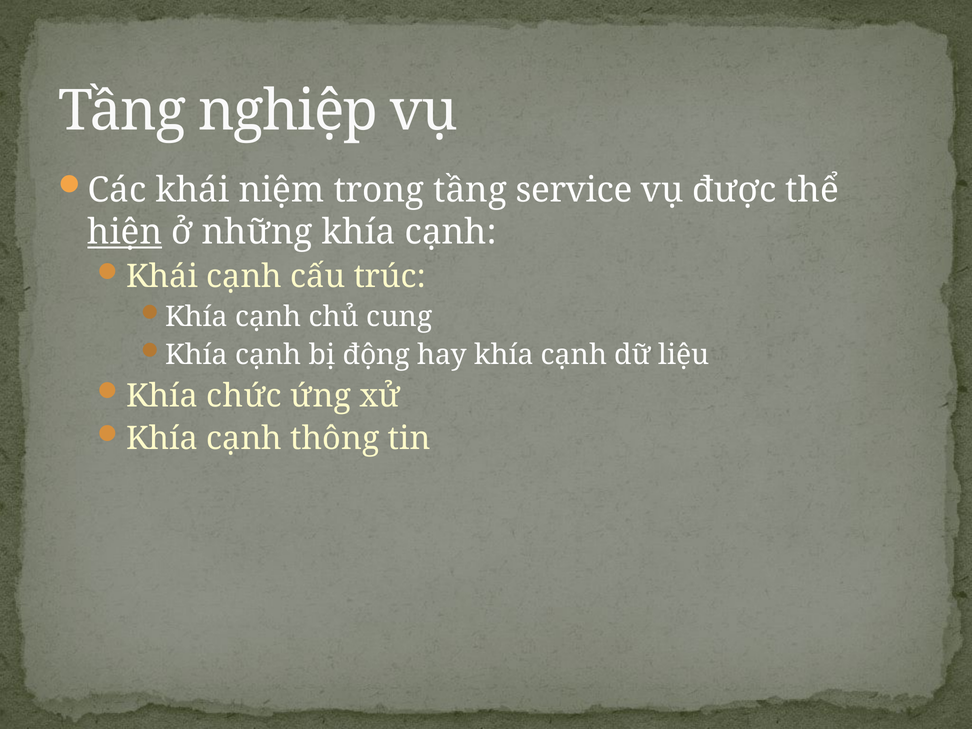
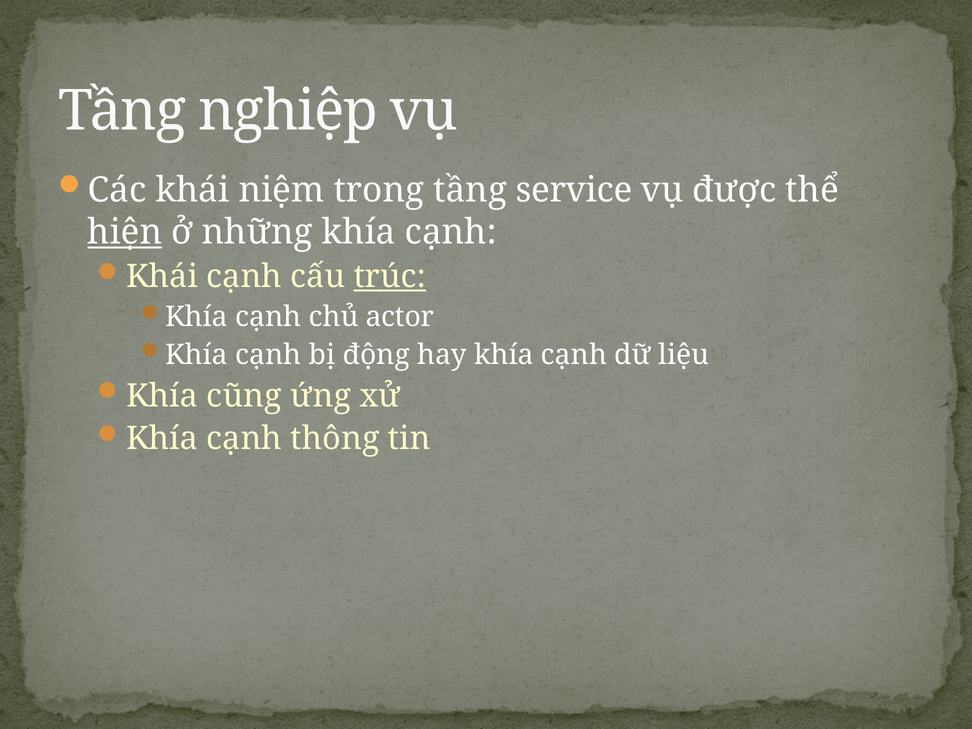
trúc underline: none -> present (390, 277)
cung: cung -> actor (400, 317)
chức: chức -> cũng (244, 396)
